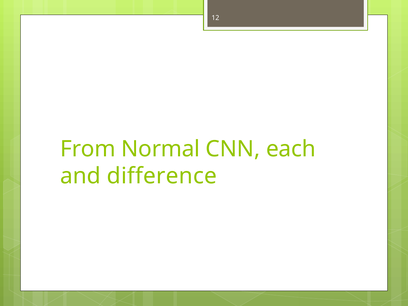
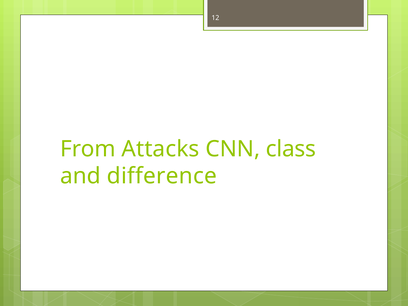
Normal: Normal -> Attacks (161, 149)
each: each -> class (291, 149)
